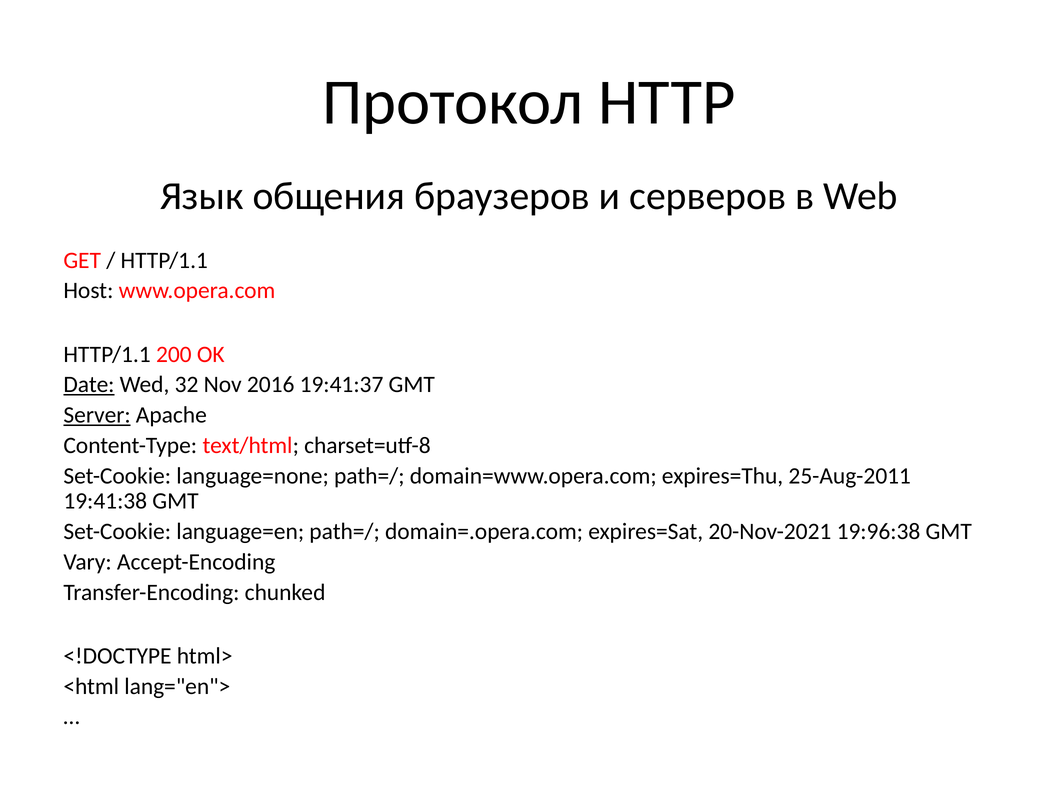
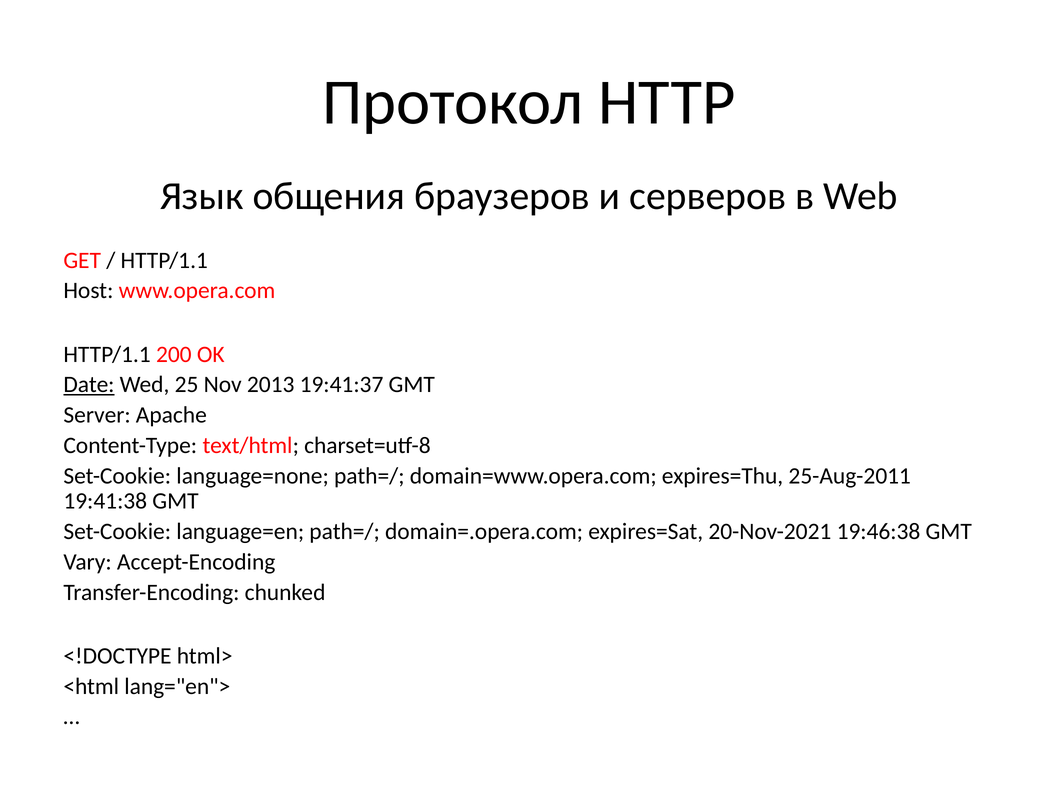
32: 32 -> 25 (187, 384)
2016: 2016 -> 2013 (271, 384)
Server underline: present -> none (97, 415)
19:96:38: 19:96:38 -> 19:46:38 (878, 531)
